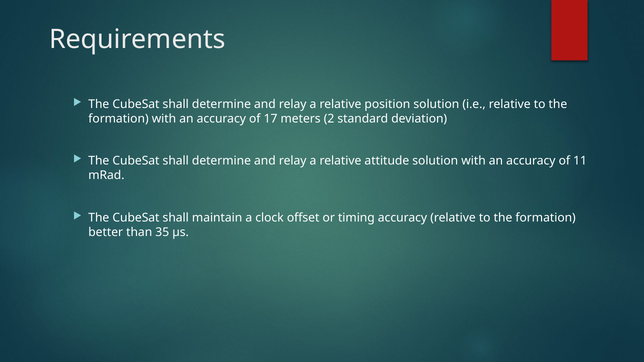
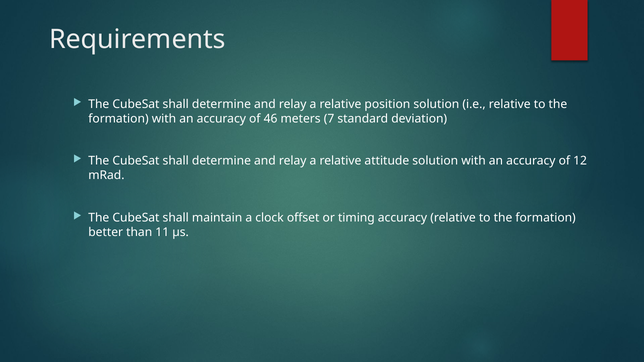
17: 17 -> 46 (271, 119)
2: 2 -> 7 (329, 119)
11: 11 -> 12 (580, 161)
35: 35 -> 11 (162, 232)
